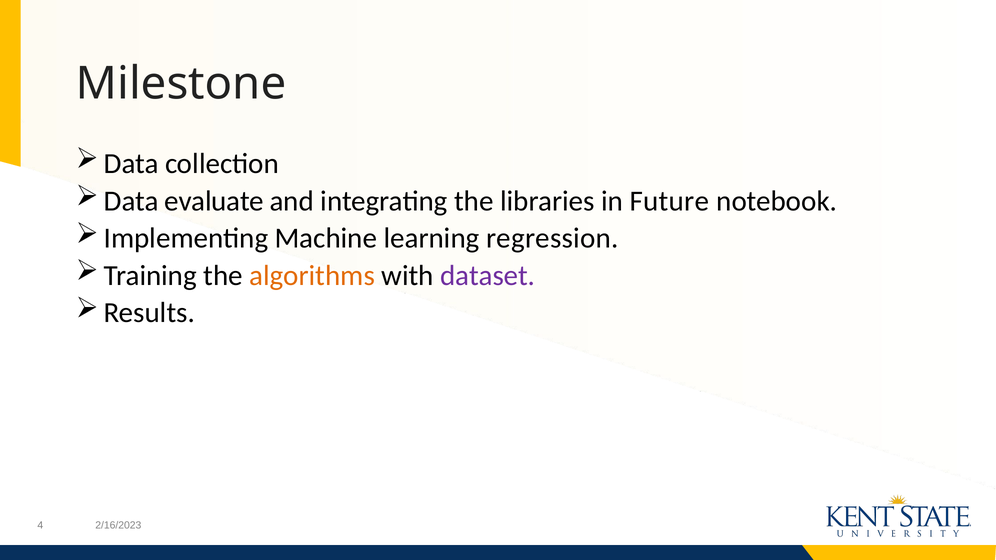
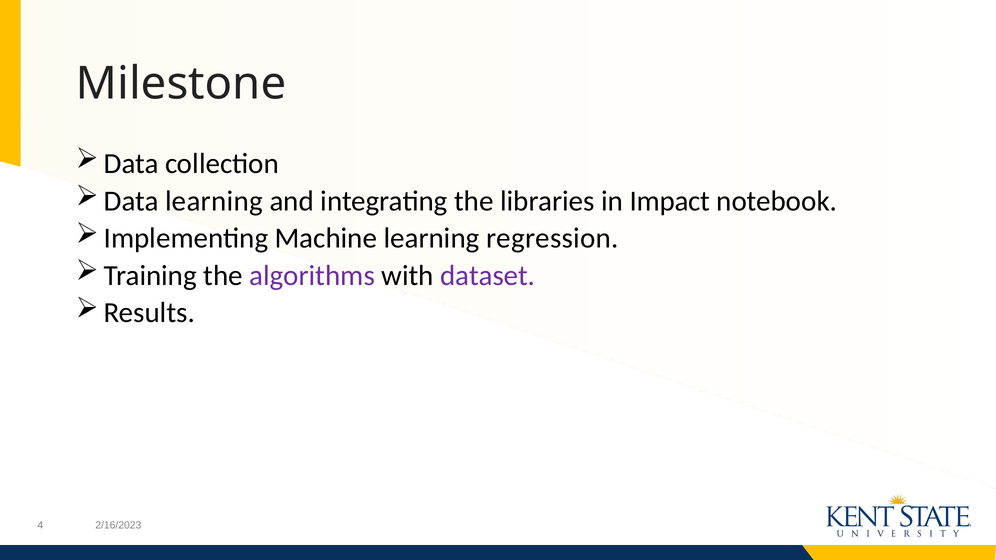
Data evaluate: evaluate -> learning (214, 201)
Future: Future -> Impact (670, 201)
algorithms colour: orange -> purple (312, 276)
